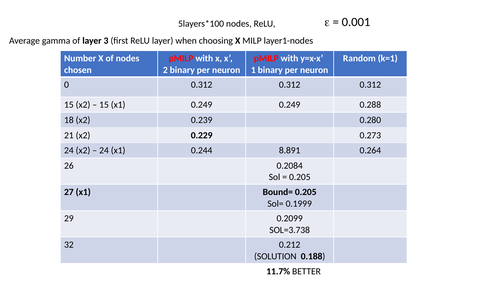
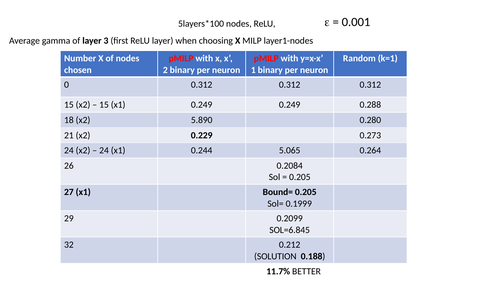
0.239: 0.239 -> 5.890 (202, 120)
8.891: 8.891 -> 5.065 (290, 151)
SOL=3.738: SOL=3.738 -> SOL=6.845 (290, 230)
